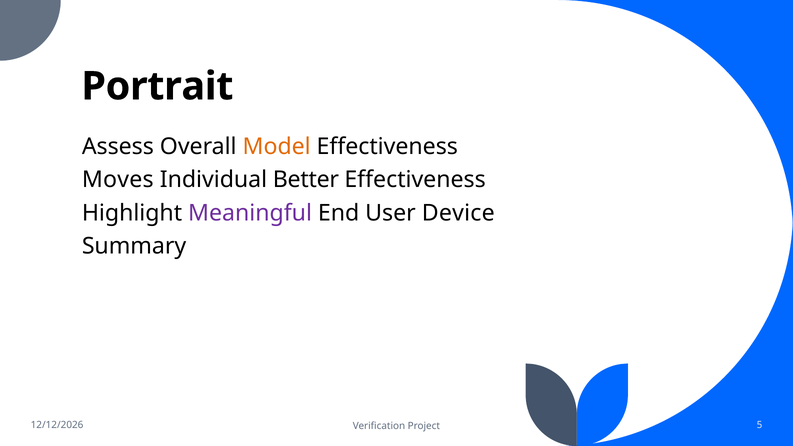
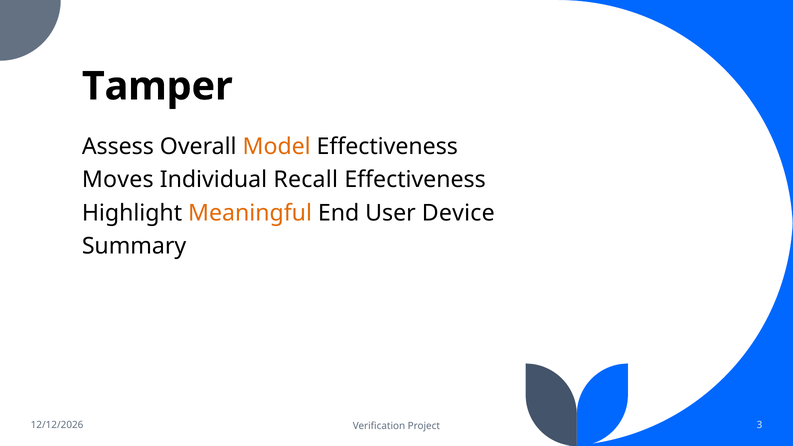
Portrait: Portrait -> Tamper (157, 86)
Better: Better -> Recall (306, 180)
Meaningful colour: purple -> orange (250, 213)
5: 5 -> 3 (759, 425)
